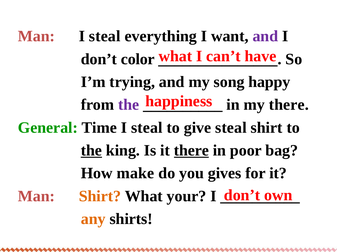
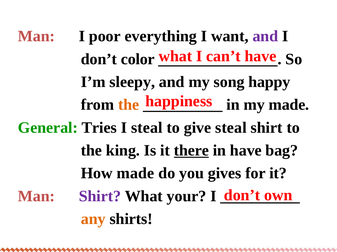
Man I steal: steal -> poor (105, 36)
trying: trying -> sleepy (132, 82)
the colour: purple -> orange (129, 105)
my there: there -> made (289, 105)
Time: Time -> Tries (99, 128)
the underline: present -> none (91, 151)
in poor: poor -> have (246, 151)
How make: make -> made (135, 174)
Shirt colour: orange -> purple (100, 197)
